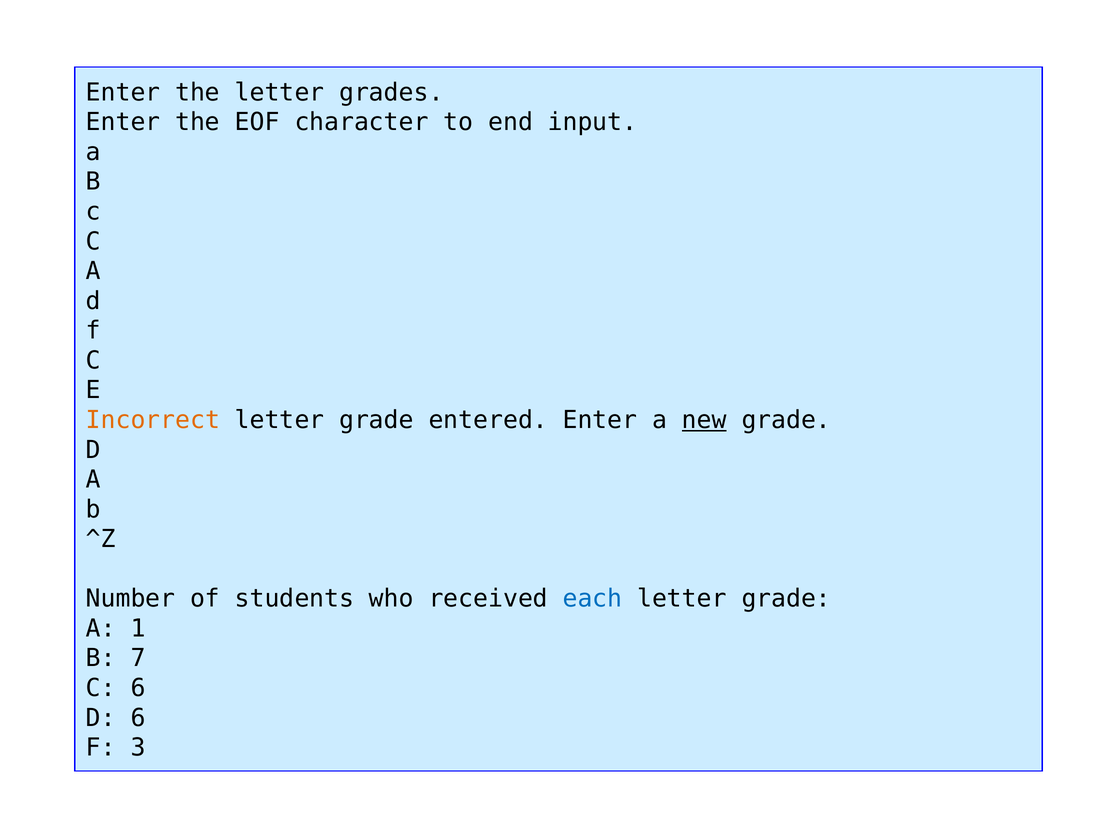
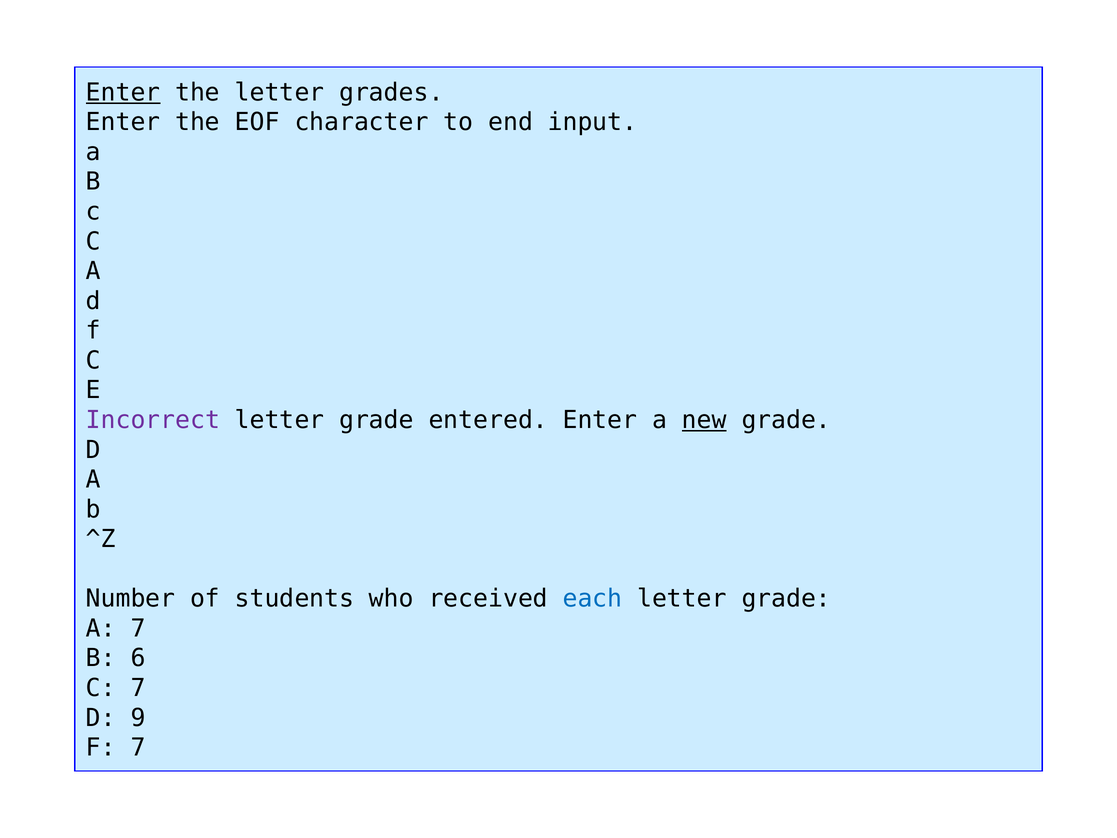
Enter underline: none -> present (123, 92)
Incorrect colour: orange -> purple (153, 420)
A 1: 1 -> 7 (138, 628)
7: 7 -> 6 (138, 658)
C 6: 6 -> 7 (138, 688)
D 6: 6 -> 9 (138, 718)
F 3: 3 -> 7 (138, 747)
